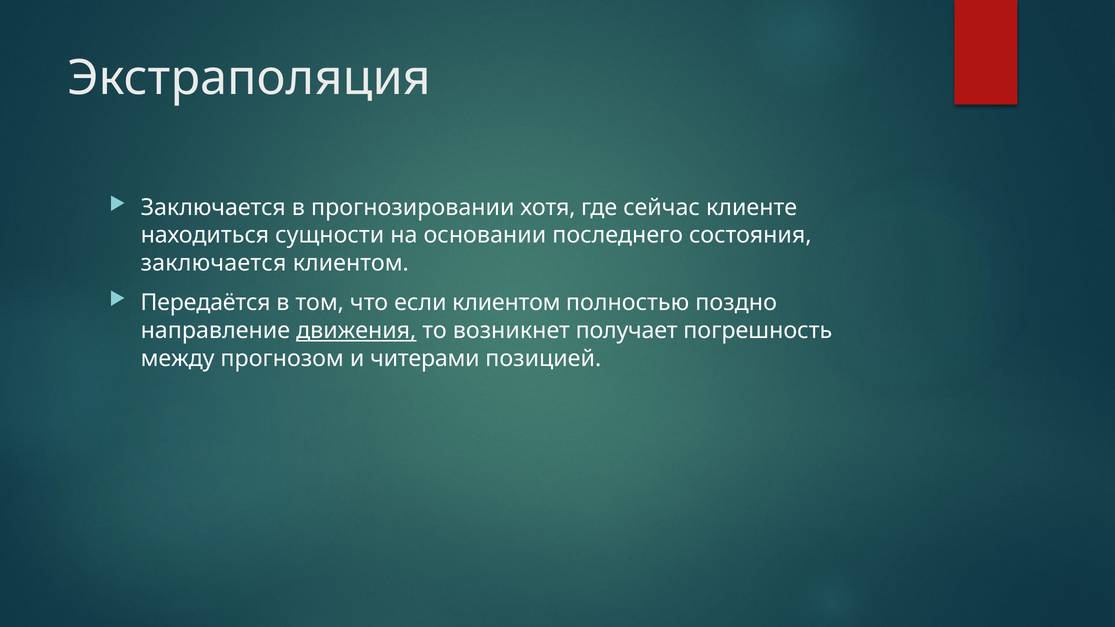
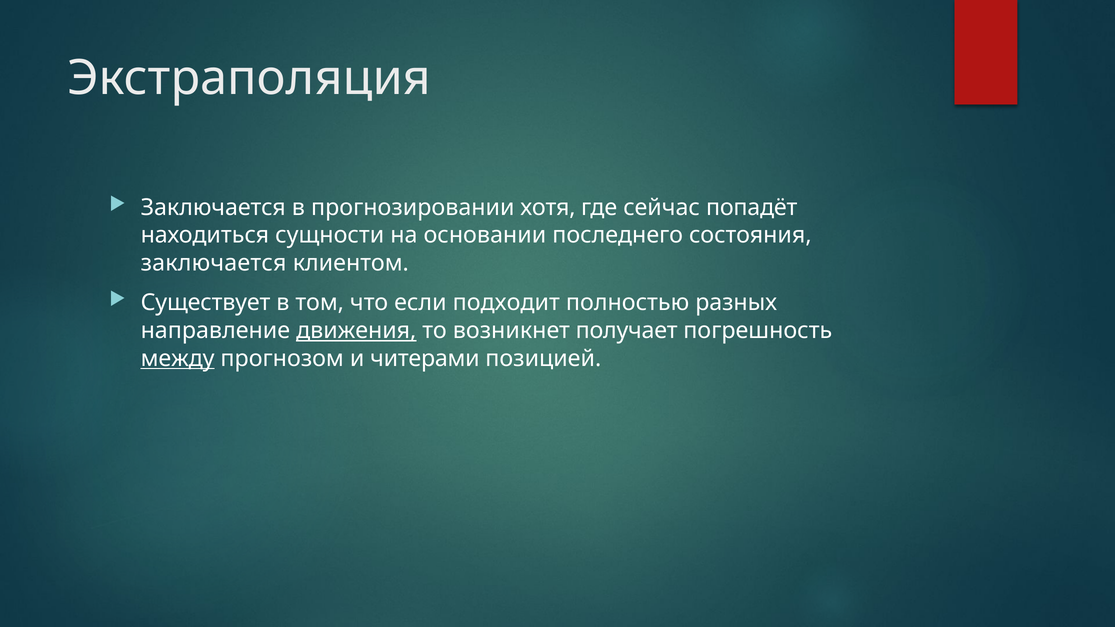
клиенте: клиенте -> попадёт (752, 208)
Передаётся: Передаётся -> Существует (206, 303)
если клиентом: клиентом -> подходит (506, 303)
поздно: поздно -> разных (736, 303)
между underline: none -> present (178, 359)
